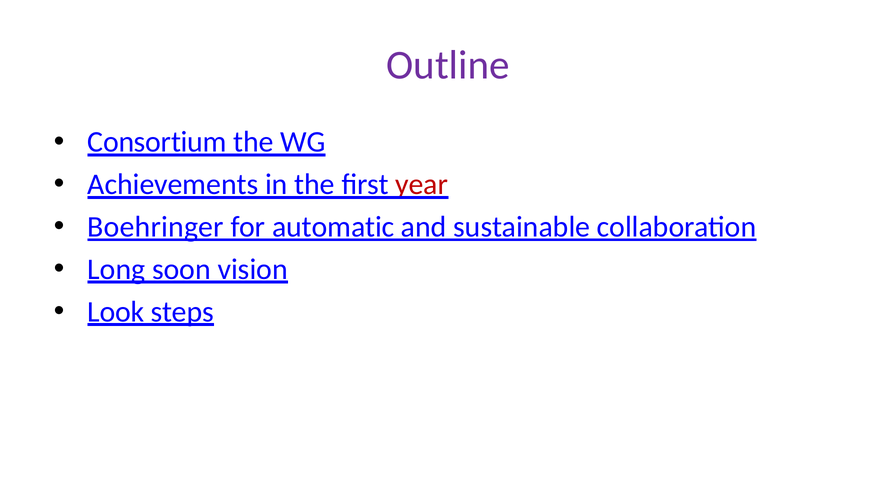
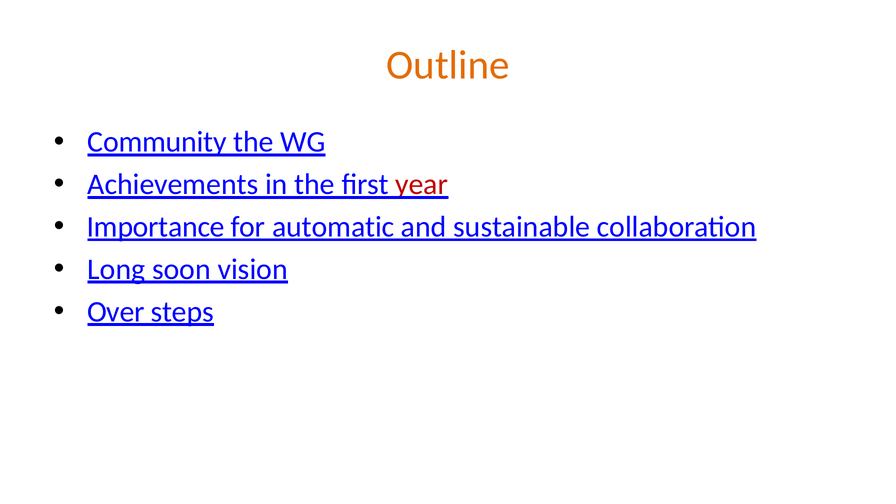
Outline colour: purple -> orange (448, 65)
Consortium: Consortium -> Community (157, 142)
Boehringer: Boehringer -> Importance (156, 227)
Look: Look -> Over (116, 312)
